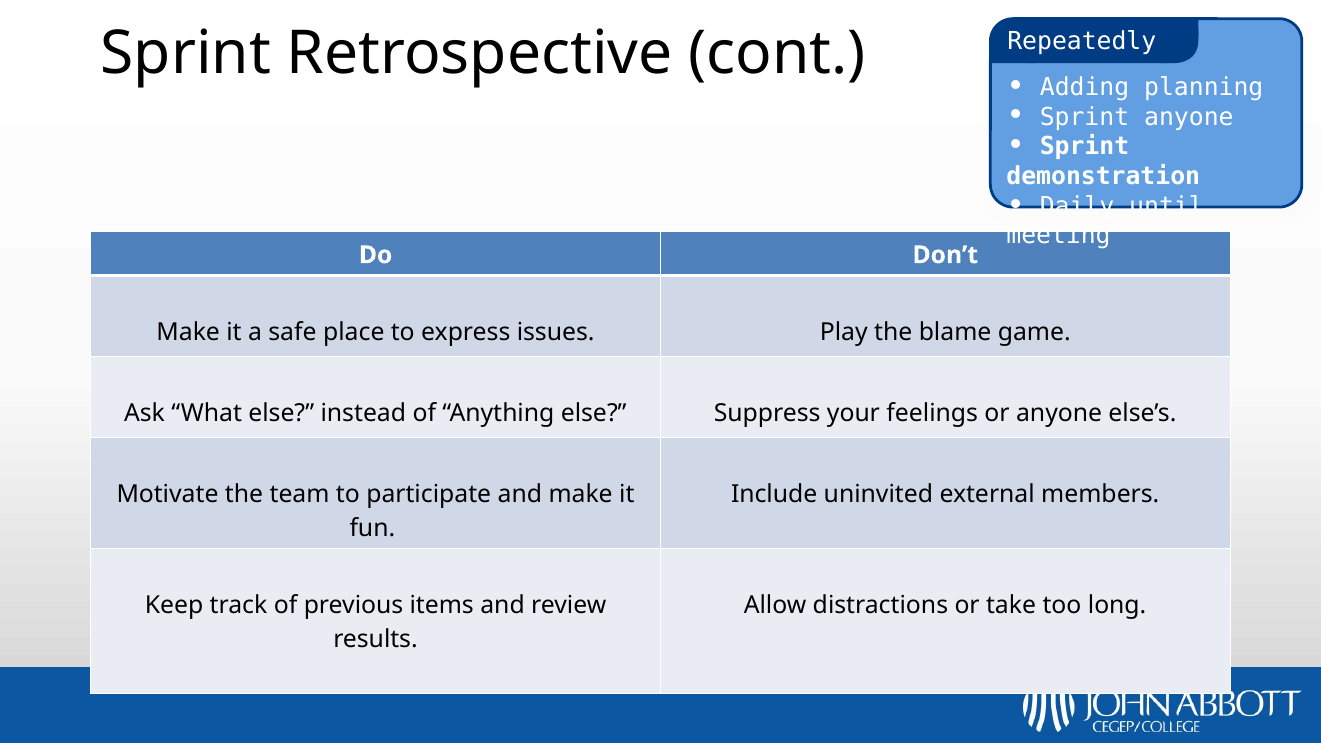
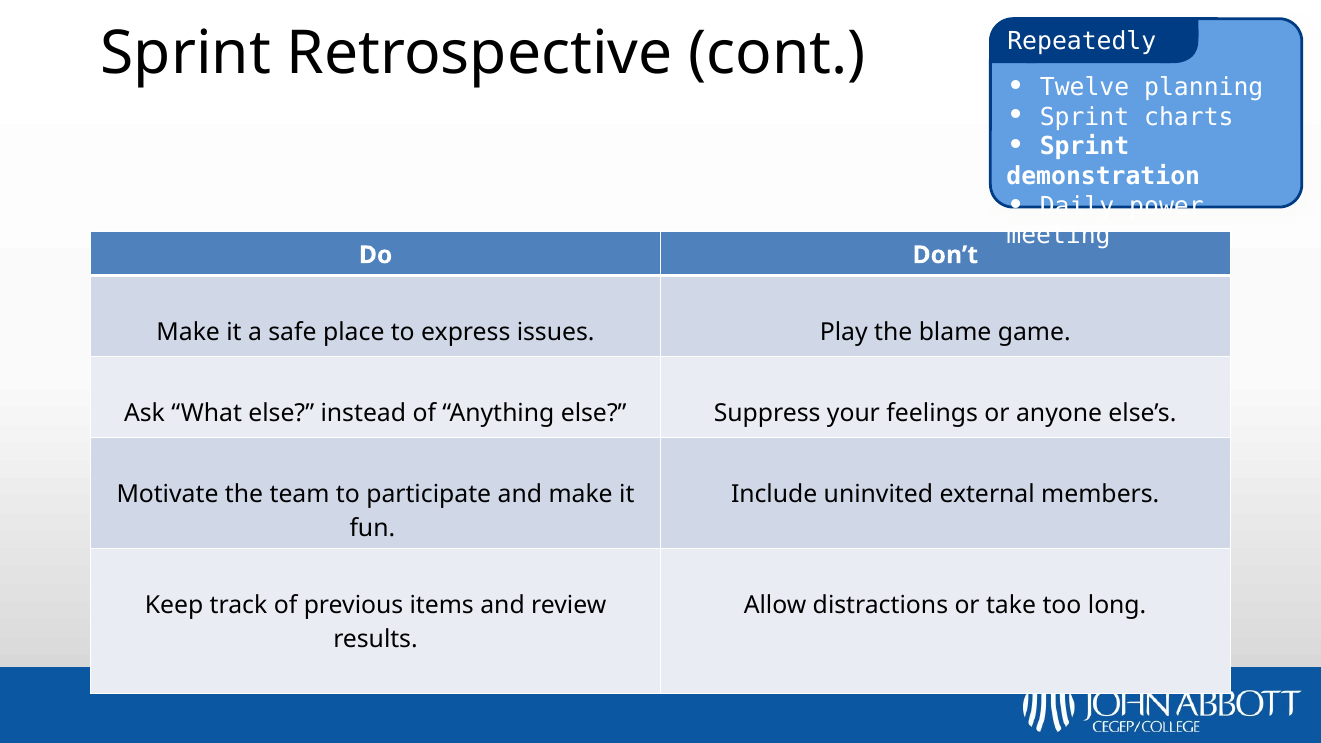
Adding: Adding -> Twelve (1085, 87)
Sprint anyone: anyone -> charts (1189, 117)
until: until -> power (1166, 206)
